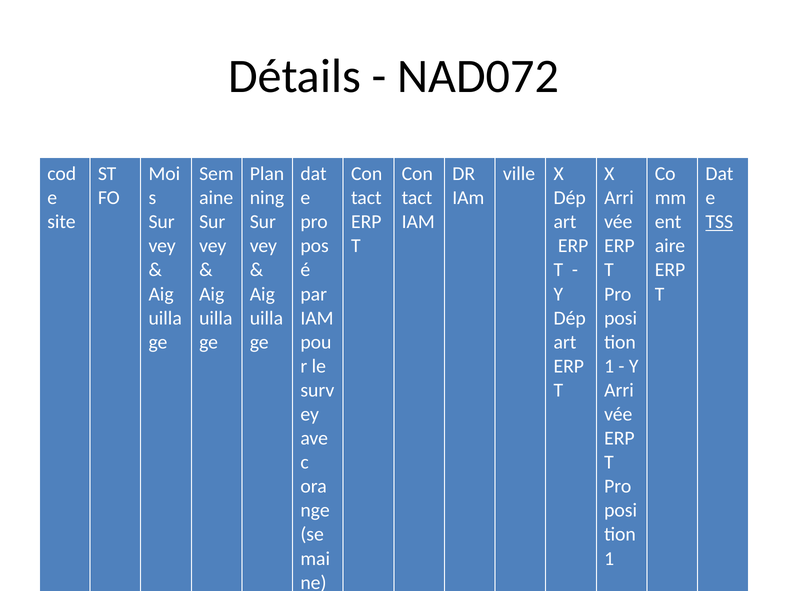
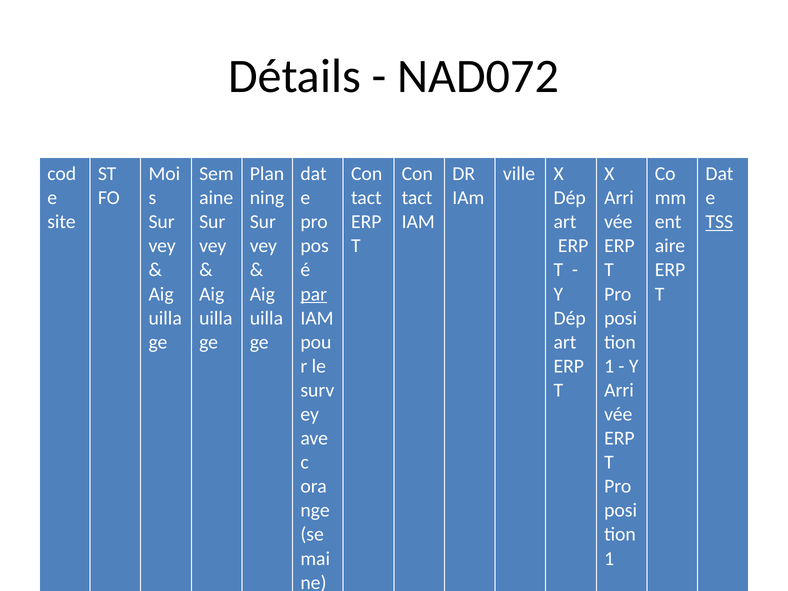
par underline: none -> present (314, 294)
